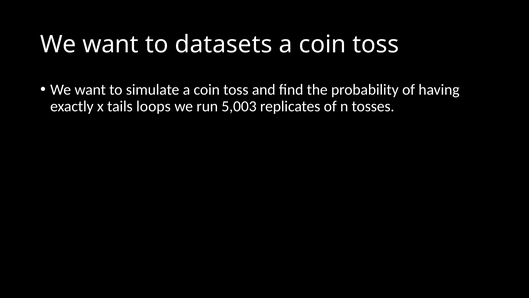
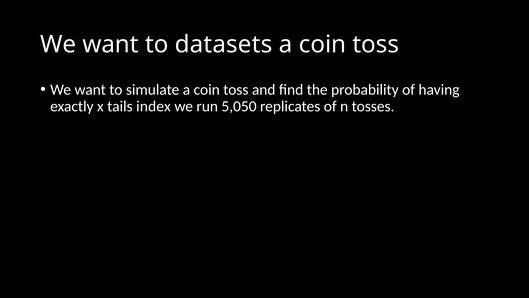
loops: loops -> index (153, 106)
5,003: 5,003 -> 5,050 (239, 106)
